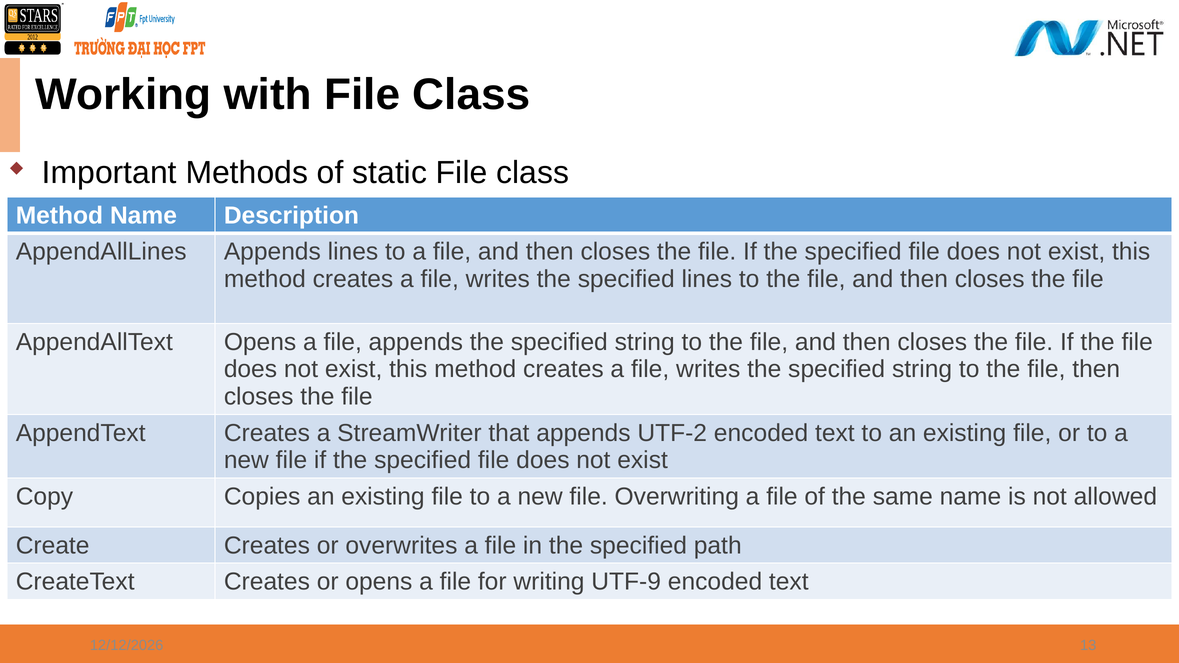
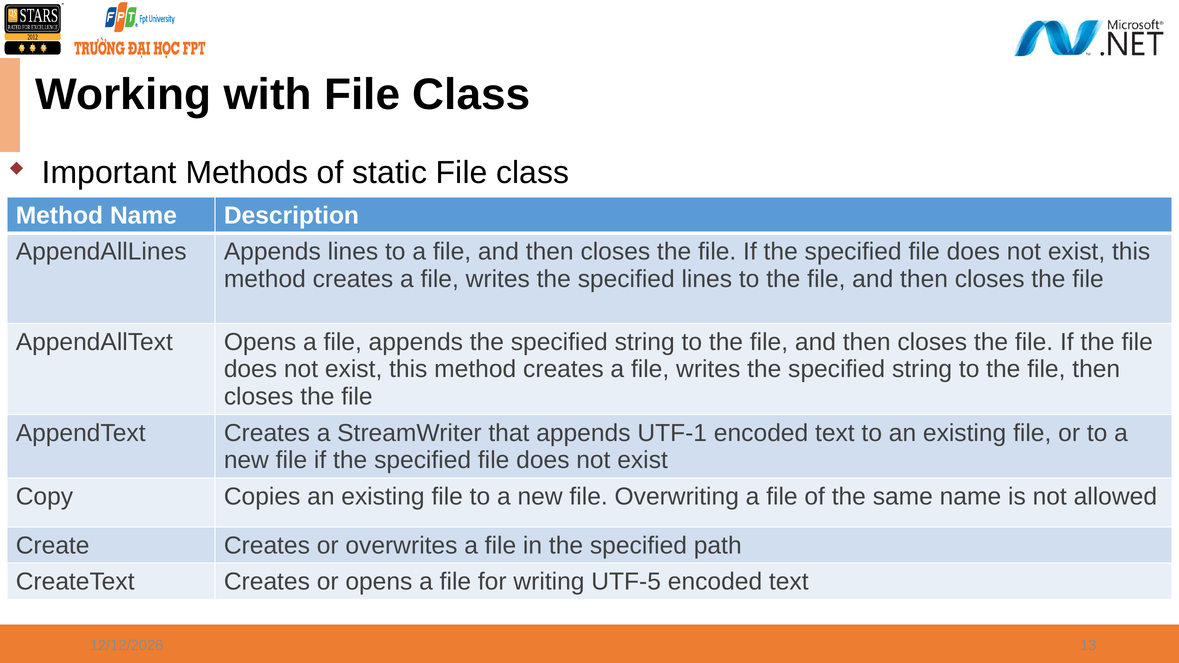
UTF-2: UTF-2 -> UTF-1 (672, 433)
UTF-9: UTF-9 -> UTF-5 (626, 582)
